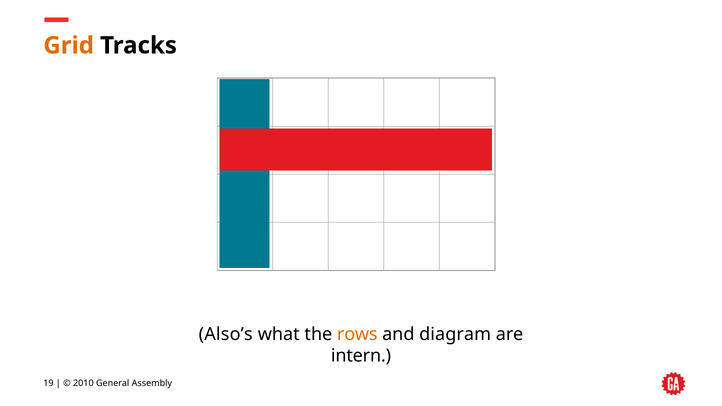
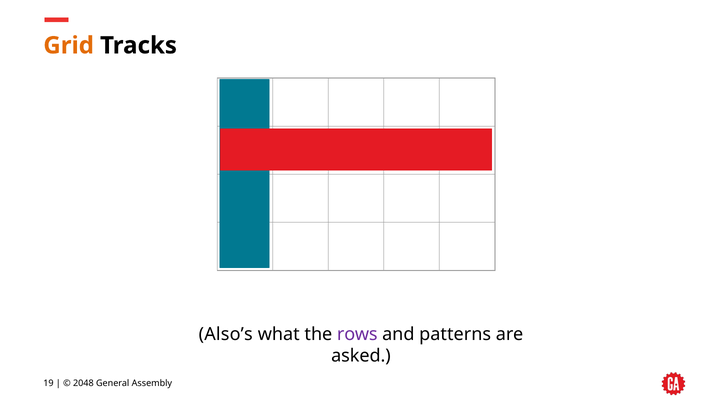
rows colour: orange -> purple (357, 334)
diagram: diagram -> patterns (455, 334)
intern: intern -> asked (361, 356)
2010: 2010 -> 2048 (83, 384)
